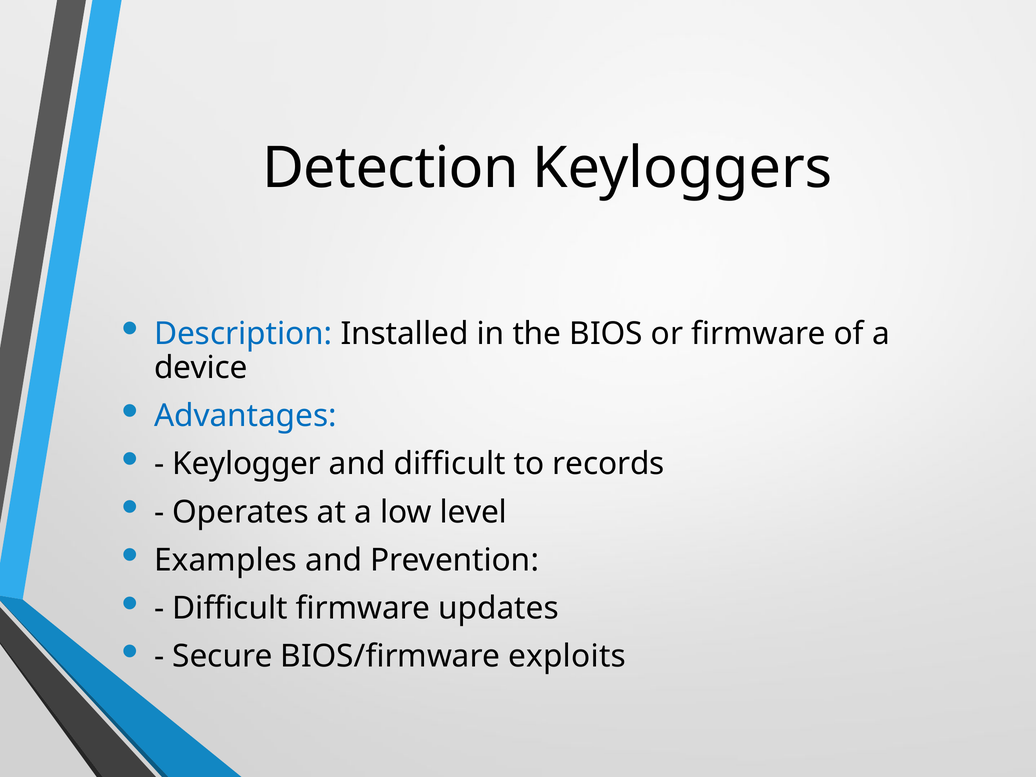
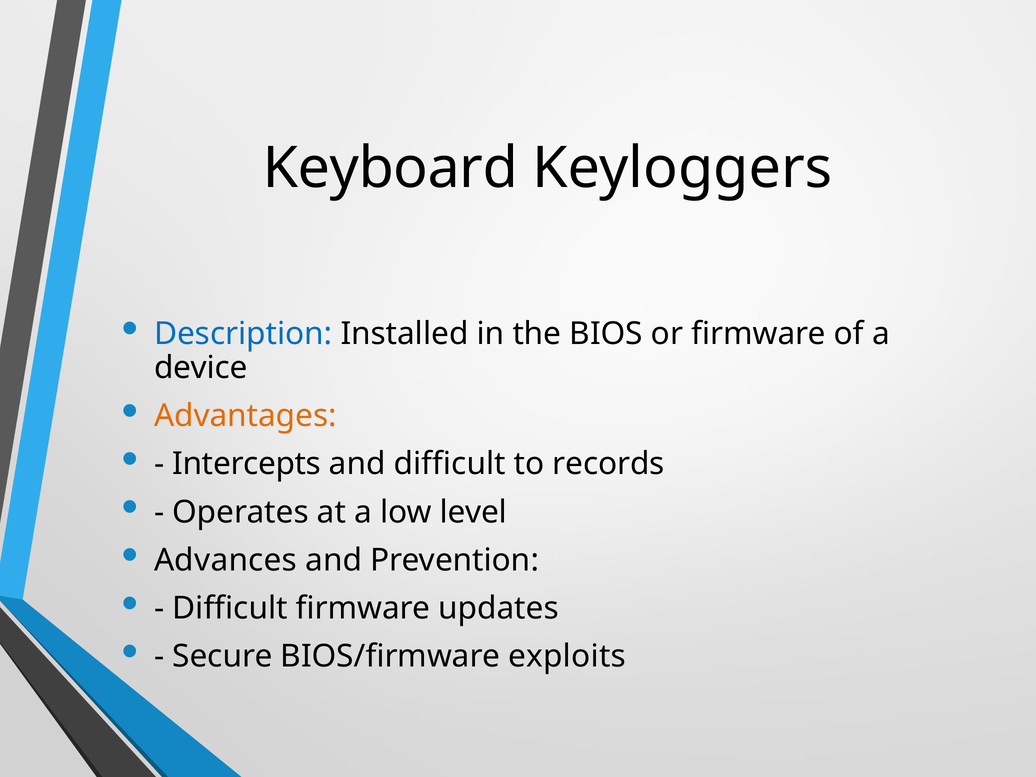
Detection: Detection -> Keyboard (390, 168)
Advantages colour: blue -> orange (245, 416)
Keylogger: Keylogger -> Intercepts (247, 464)
Examples: Examples -> Advances (226, 560)
